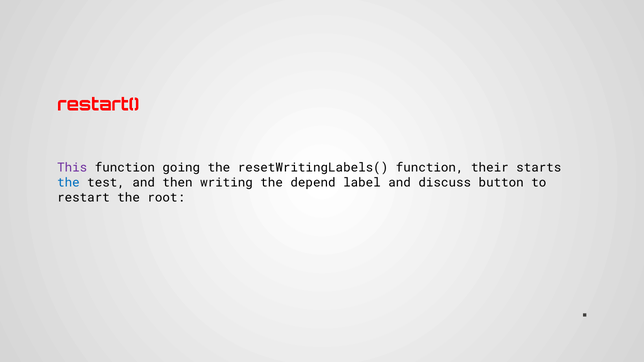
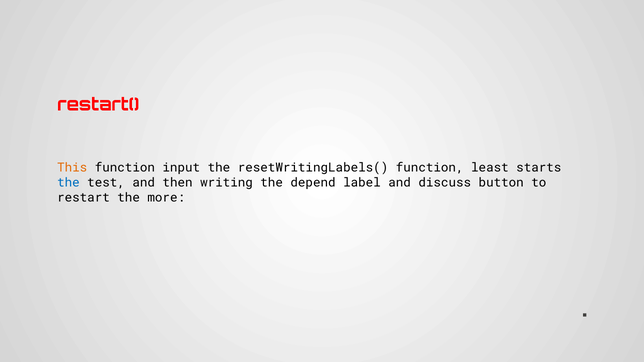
This colour: purple -> orange (72, 168)
going: going -> input (181, 168)
their: their -> least (490, 168)
root: root -> more (166, 198)
